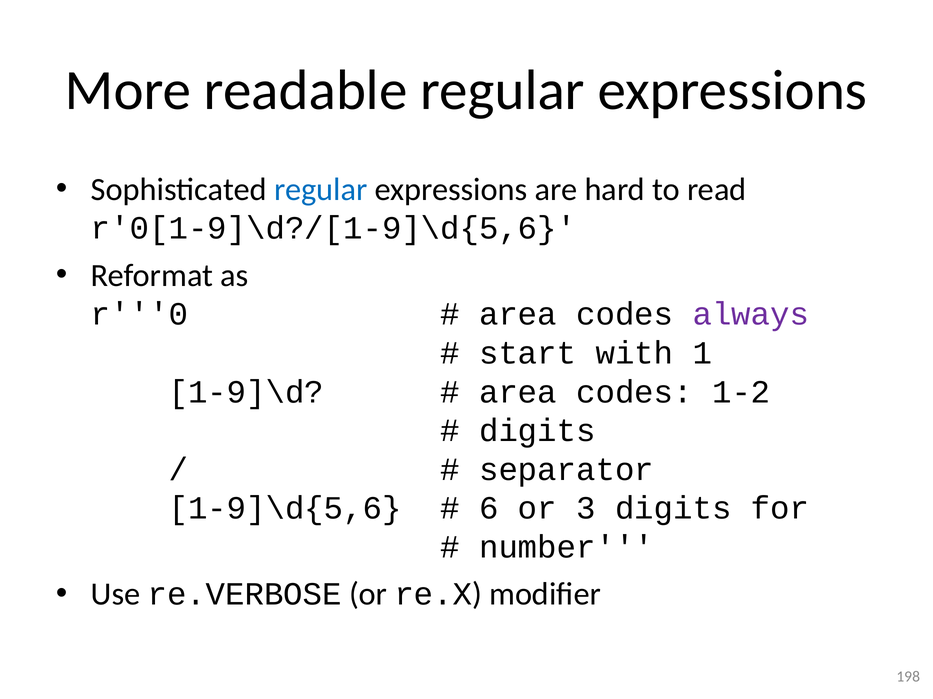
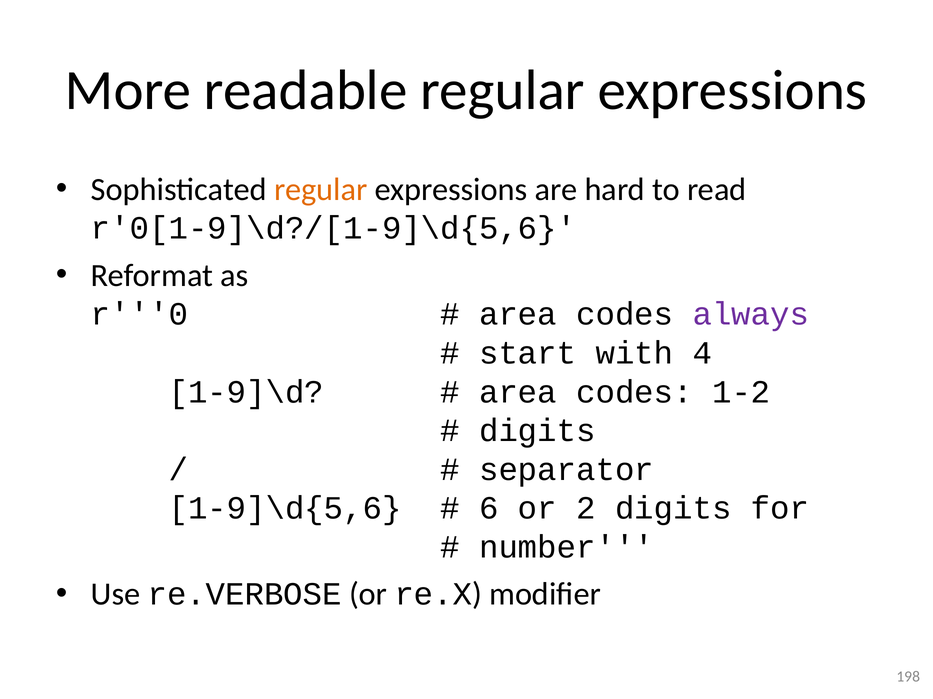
regular colour: blue -> orange (321, 190)
1: 1 -> 4 (702, 353)
3: 3 -> 2 (586, 509)
